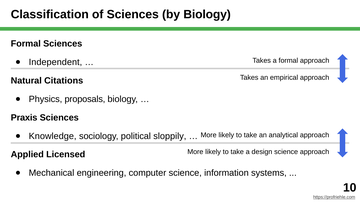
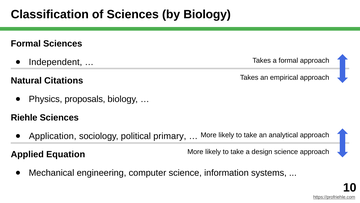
Praxis: Praxis -> Riehle (24, 117)
Knowledge: Knowledge -> Application (53, 136)
sloppily: sloppily -> primary (170, 136)
Licensed: Licensed -> Equation (66, 154)
